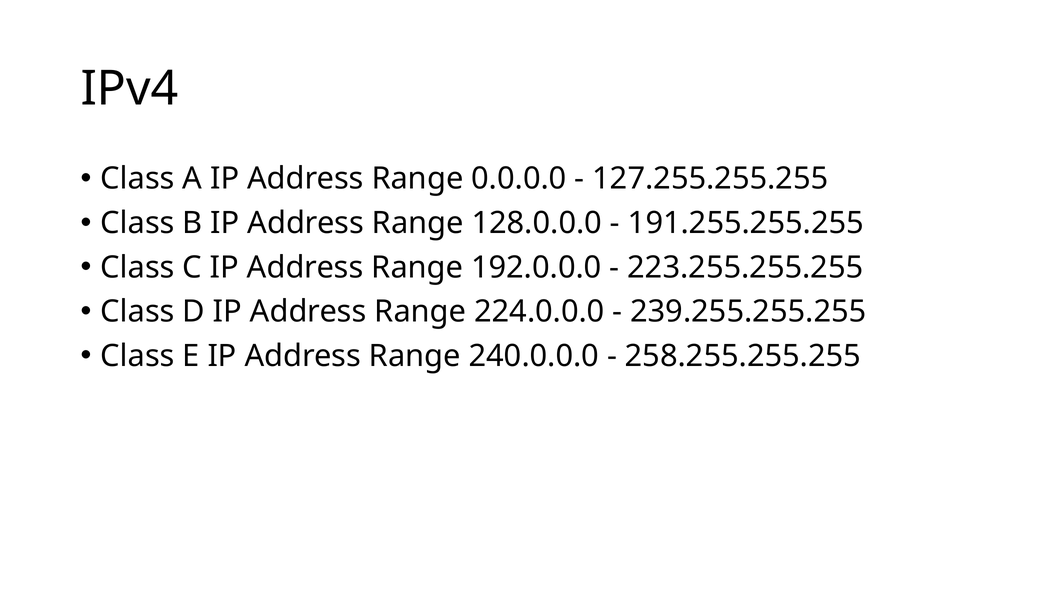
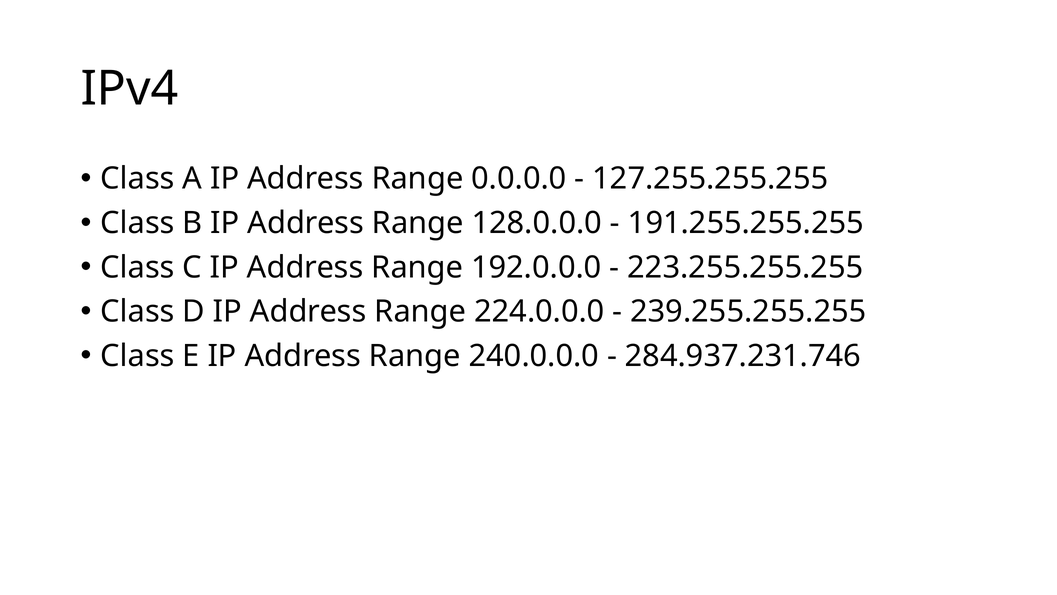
258.255.255.255: 258.255.255.255 -> 284.937.231.746 (743, 356)
